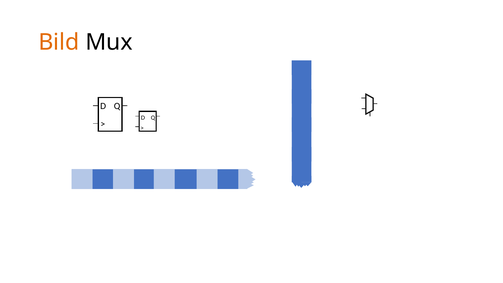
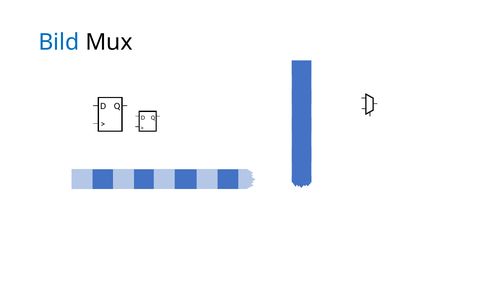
Bild colour: orange -> blue (59, 42)
